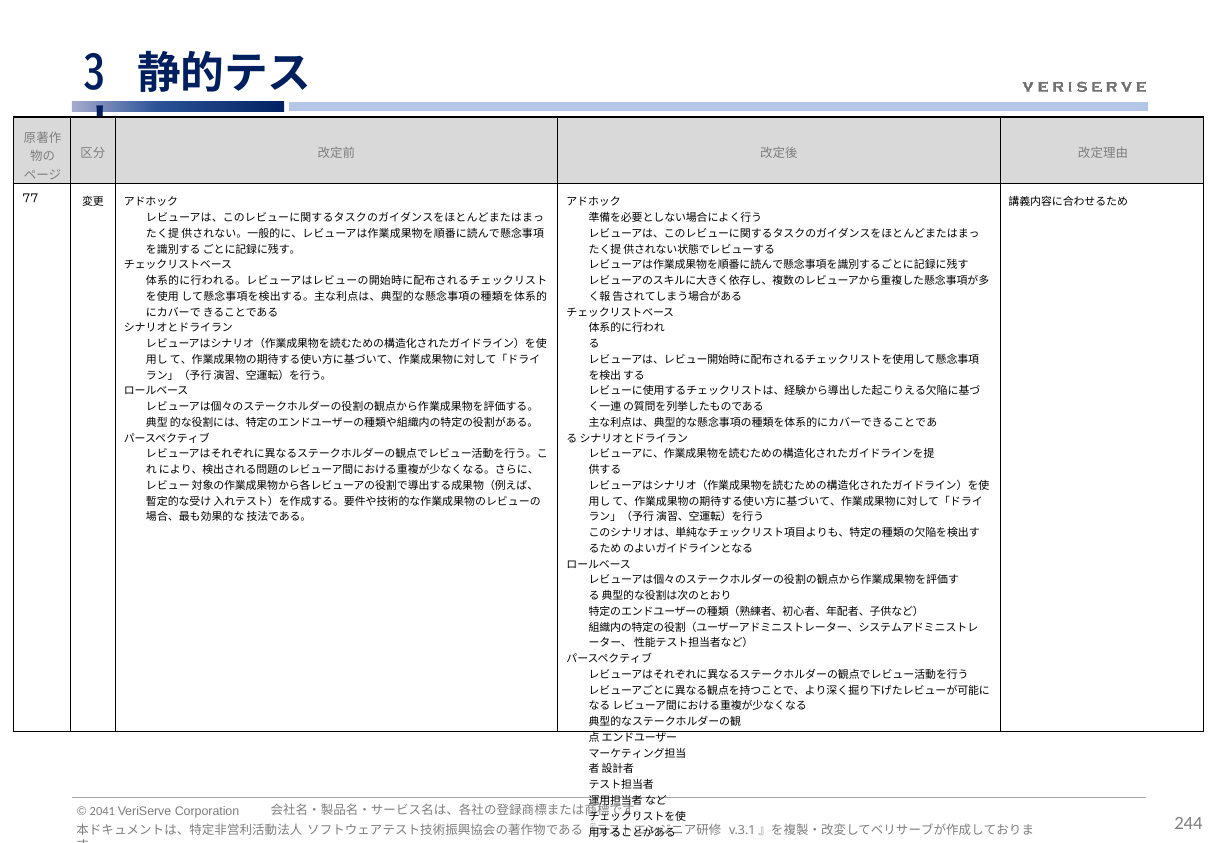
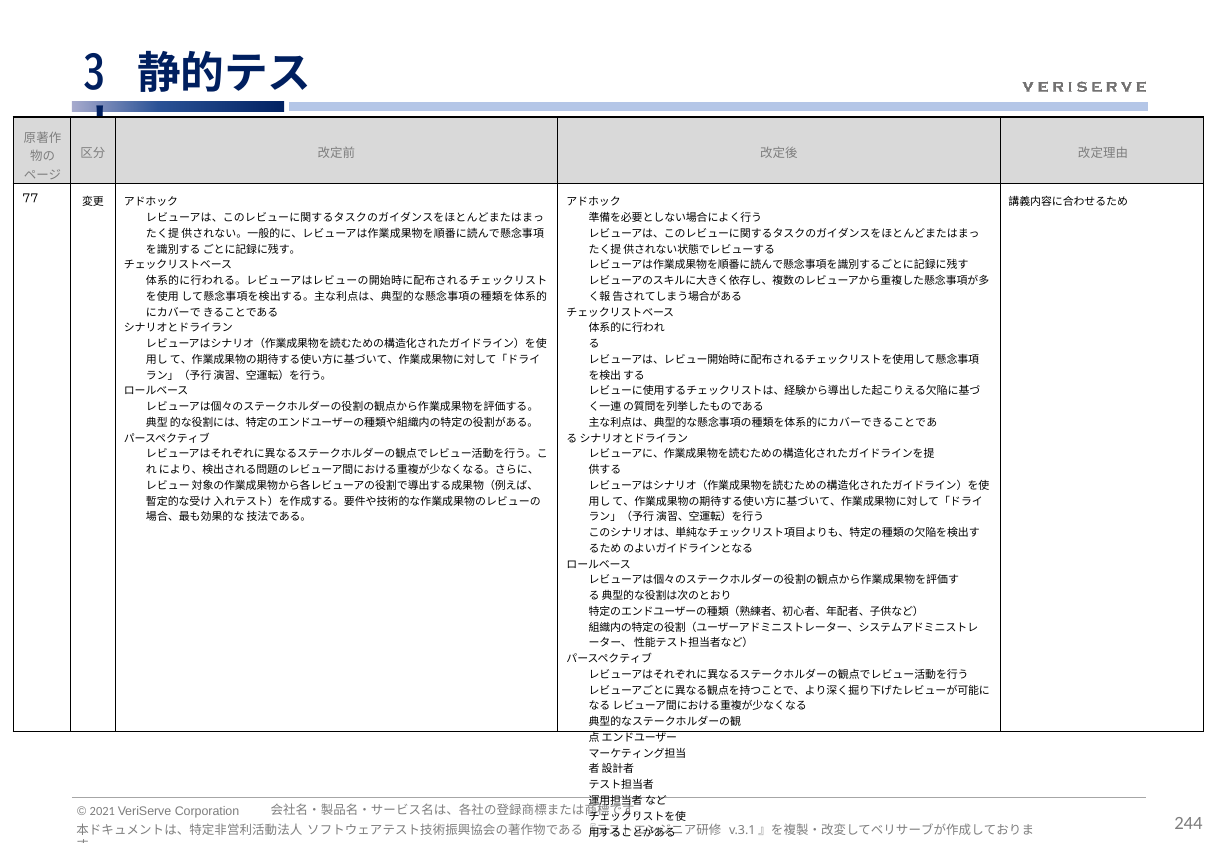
2041: 2041 -> 2021 (102, 812)
